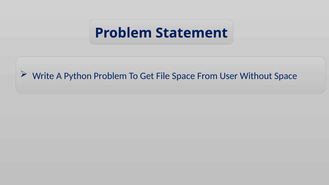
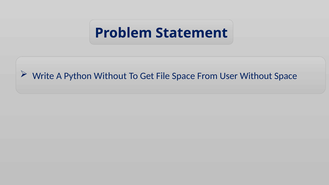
Python Problem: Problem -> Without (110, 76)
